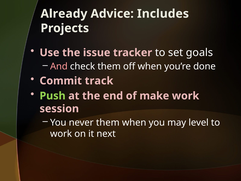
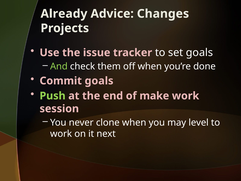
Includes: Includes -> Changes (163, 14)
And colour: pink -> light green (59, 66)
Commit track: track -> goals (99, 81)
never them: them -> clone (108, 122)
